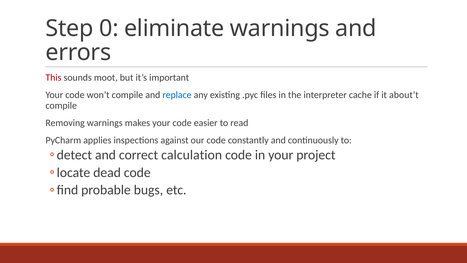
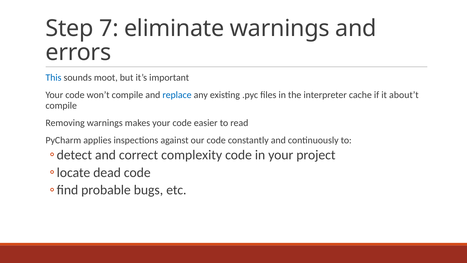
0: 0 -> 7 (109, 29)
This colour: red -> blue (53, 78)
calculation: calculation -> complexity (192, 155)
